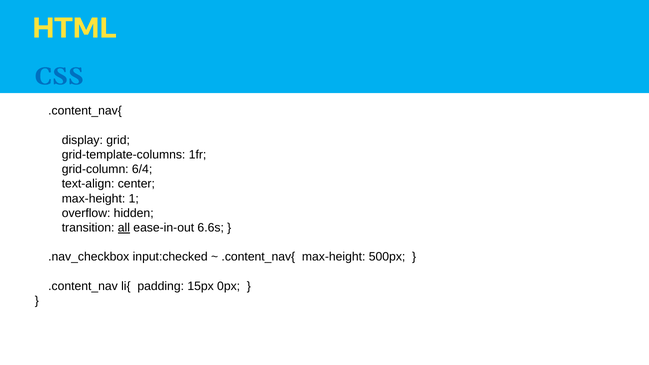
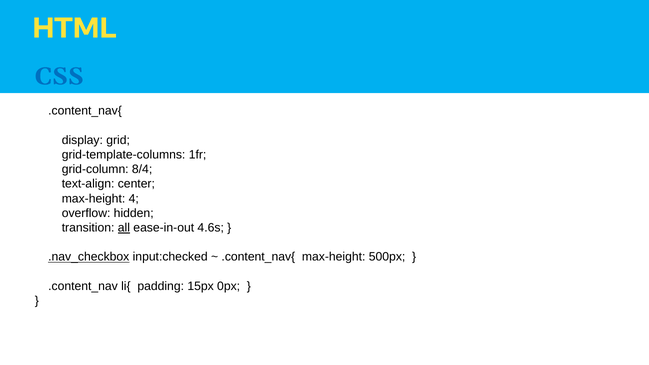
6/4: 6/4 -> 8/4 (142, 169)
1: 1 -> 4 (134, 199)
6.6s: 6.6s -> 4.6s (211, 228)
.nav_checkbox underline: none -> present (89, 257)
